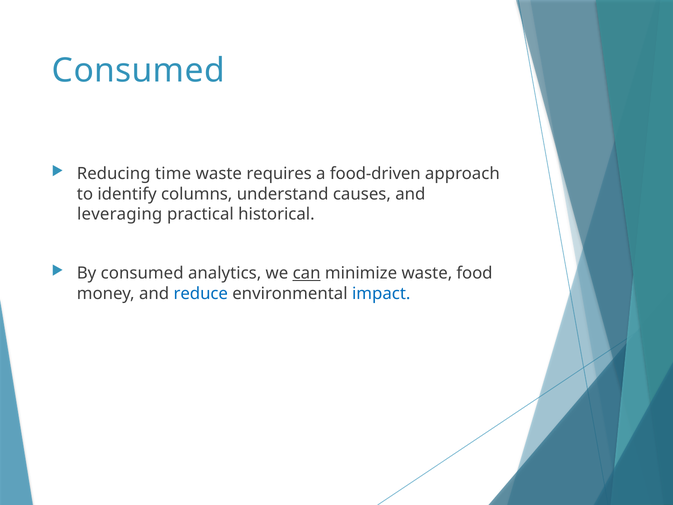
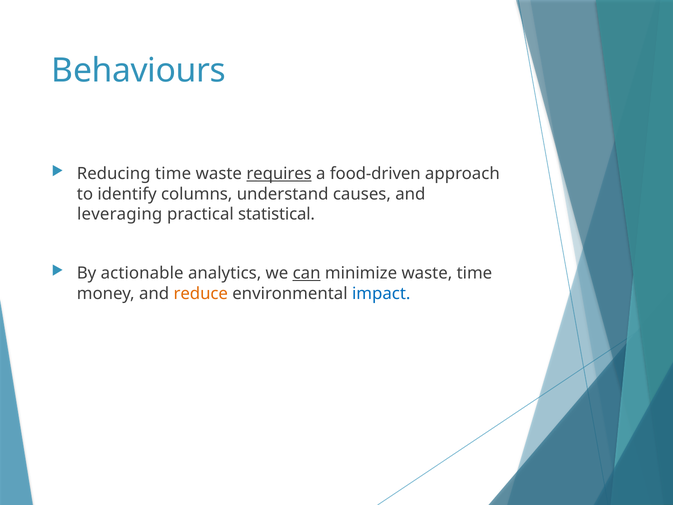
Consumed: Consumed -> Behaviours (139, 71)
requires underline: none -> present (279, 174)
historical: historical -> statistical (277, 214)
By consumed: consumed -> actionable (142, 273)
waste food: food -> time (474, 273)
reduce colour: blue -> orange (201, 293)
